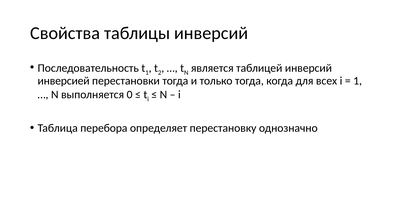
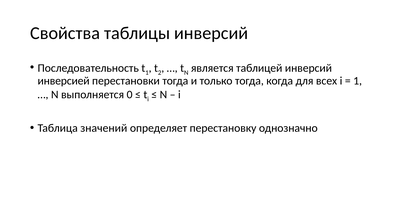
перебора: перебора -> значений (104, 129)
